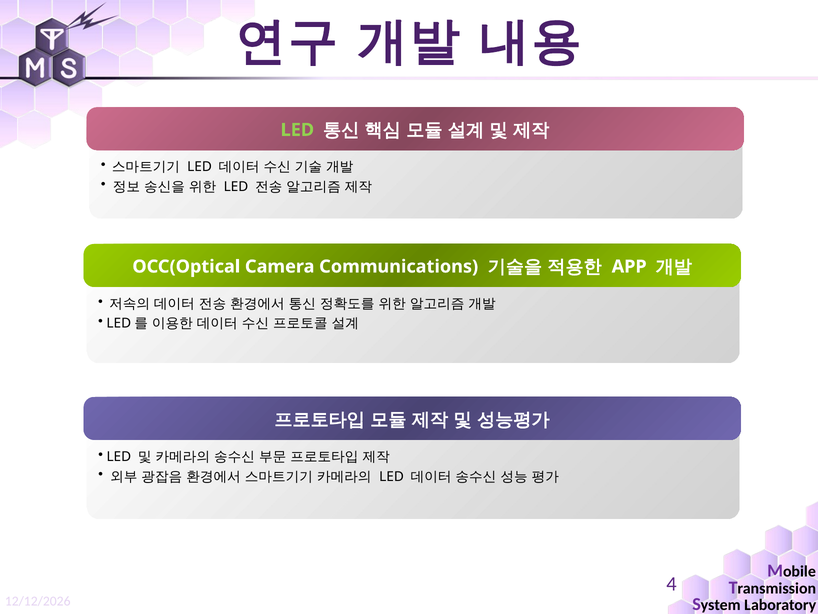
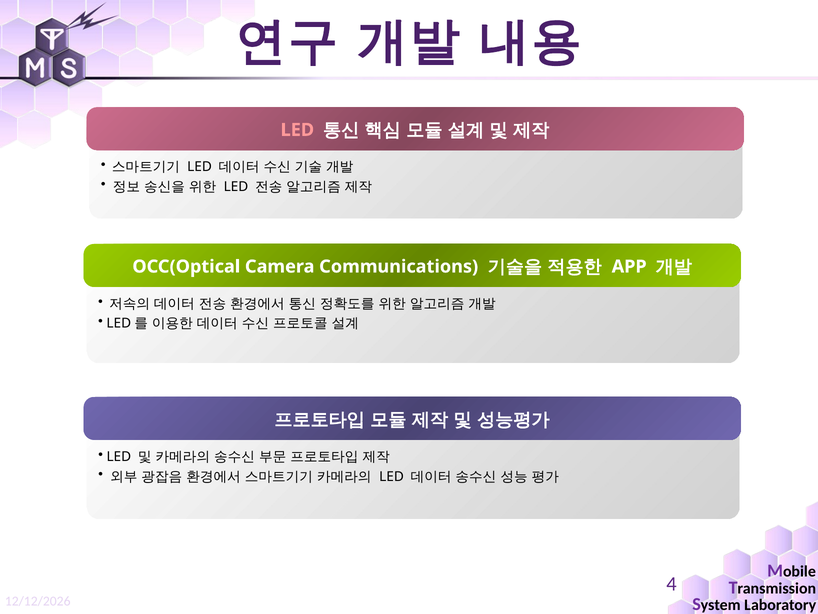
LED colour: light green -> pink (297, 130)
